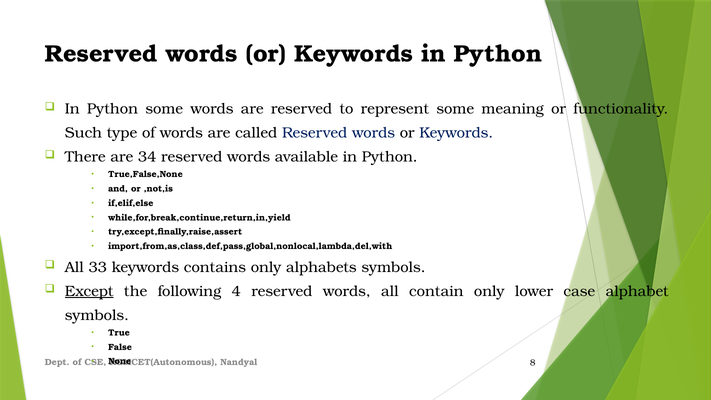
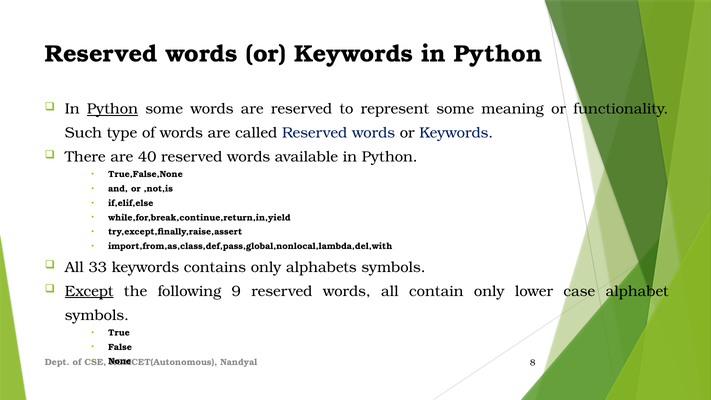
Python underline: none -> present (112, 109)
34: 34 -> 40 (147, 157)
4: 4 -> 9 (236, 291)
